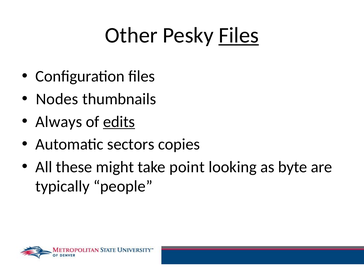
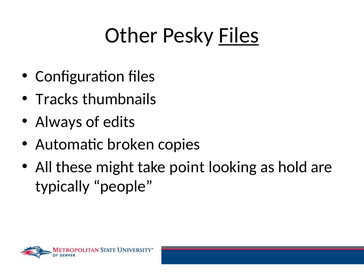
Nodes: Nodes -> Tracks (57, 99)
edits underline: present -> none (119, 122)
sectors: sectors -> broken (131, 144)
byte: byte -> hold (293, 167)
